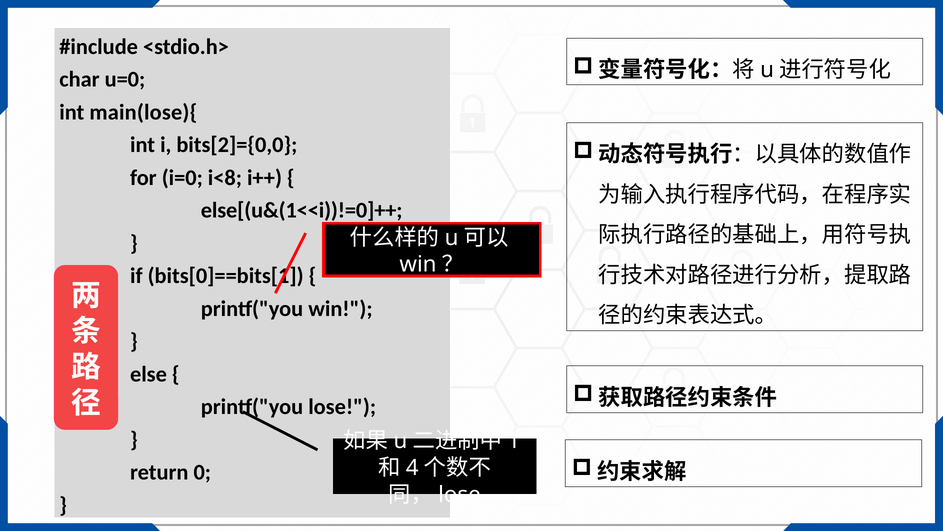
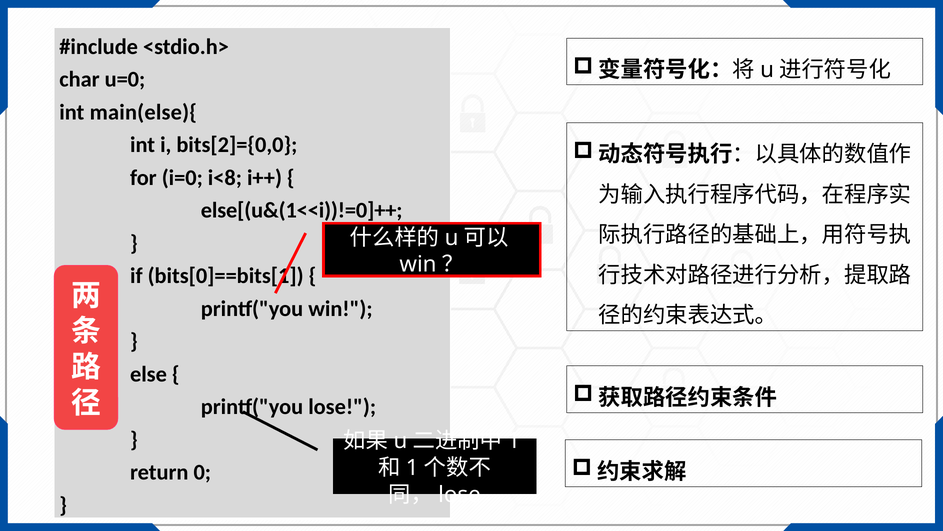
main(lose){: main(lose){ -> main(else){ (143, 112)
4: 4 -> 1 (412, 467)
